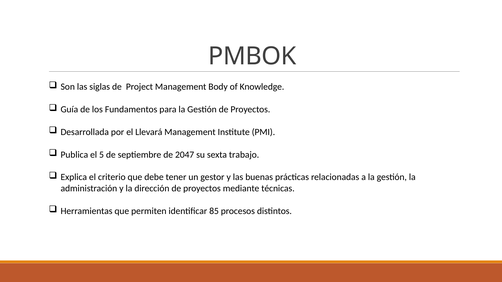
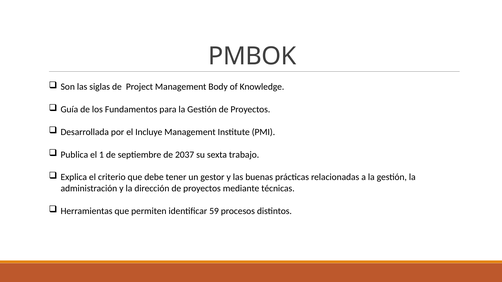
Llevará: Llevará -> Incluye (149, 132)
5: 5 -> 1 (102, 155)
2047: 2047 -> 2037 (185, 155)
85: 85 -> 59 (214, 211)
